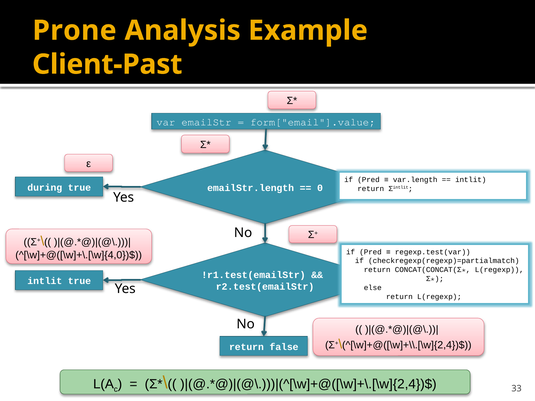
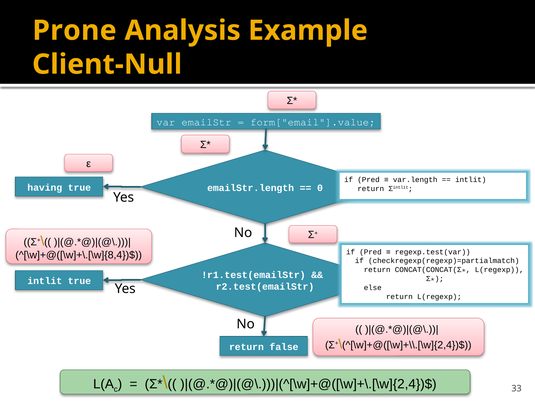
Client-Past: Client-Past -> Client-Null (107, 64)
during: during -> having (45, 188)
^[\w]+@([\w]+\.[\w]{4,0})$: ^[\w]+@([\w]+\.[\w]{4,0})$ -> ^[\w]+@([\w]+\.[\w]{8,4})$ (79, 255)
